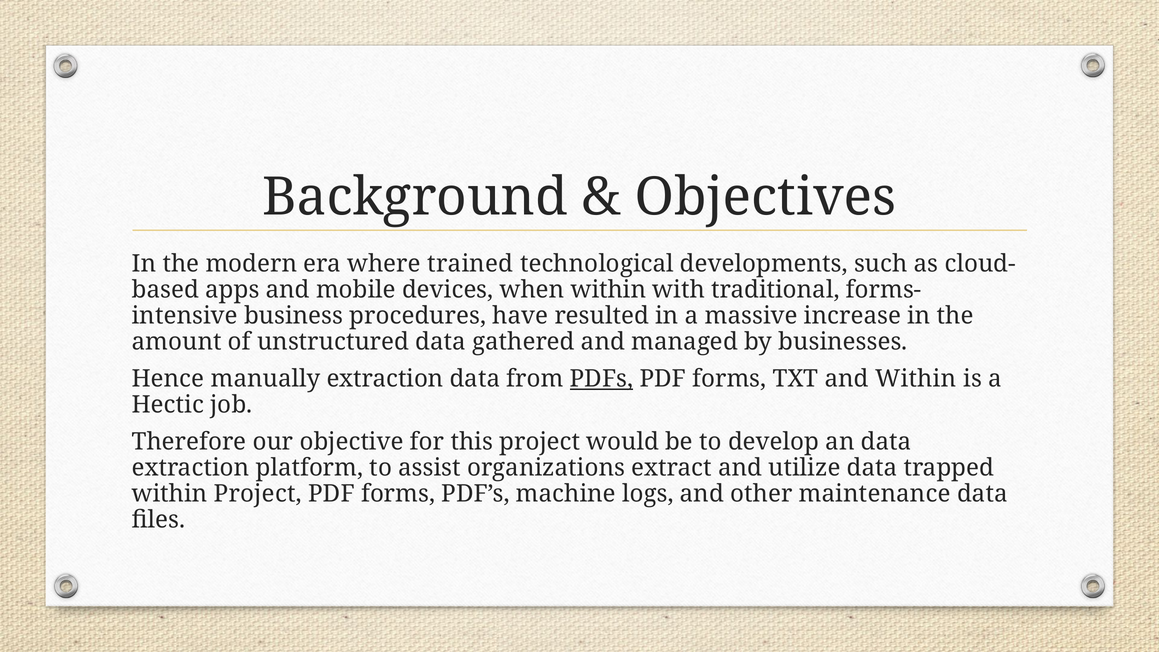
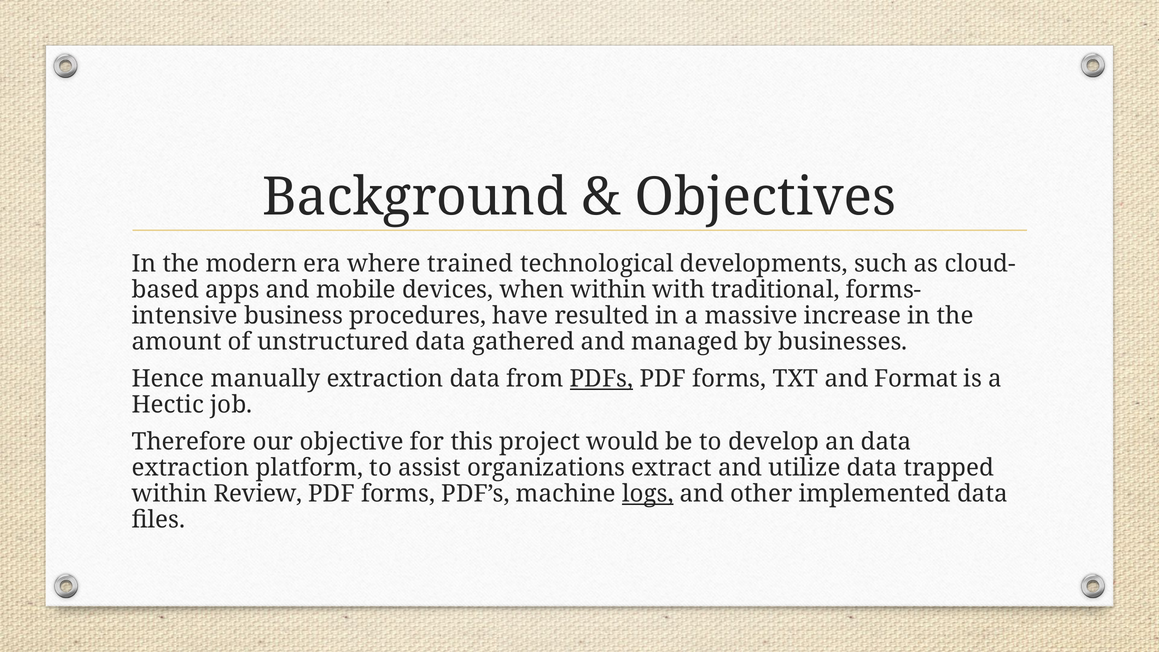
and Within: Within -> Format (916, 379)
within Project: Project -> Review (258, 494)
logs underline: none -> present (648, 494)
maintenance: maintenance -> implemented (875, 494)
